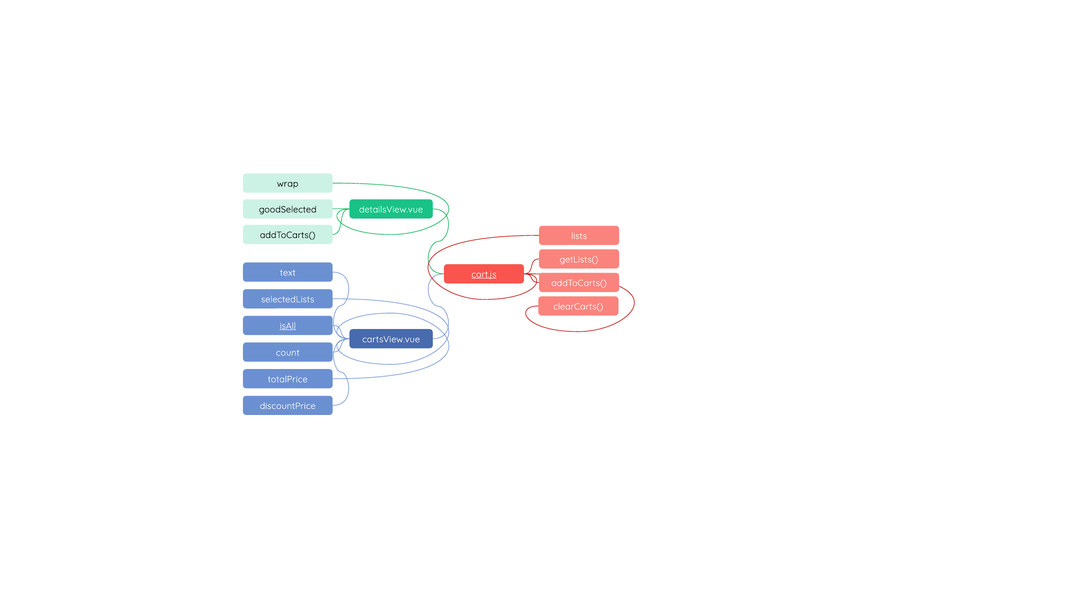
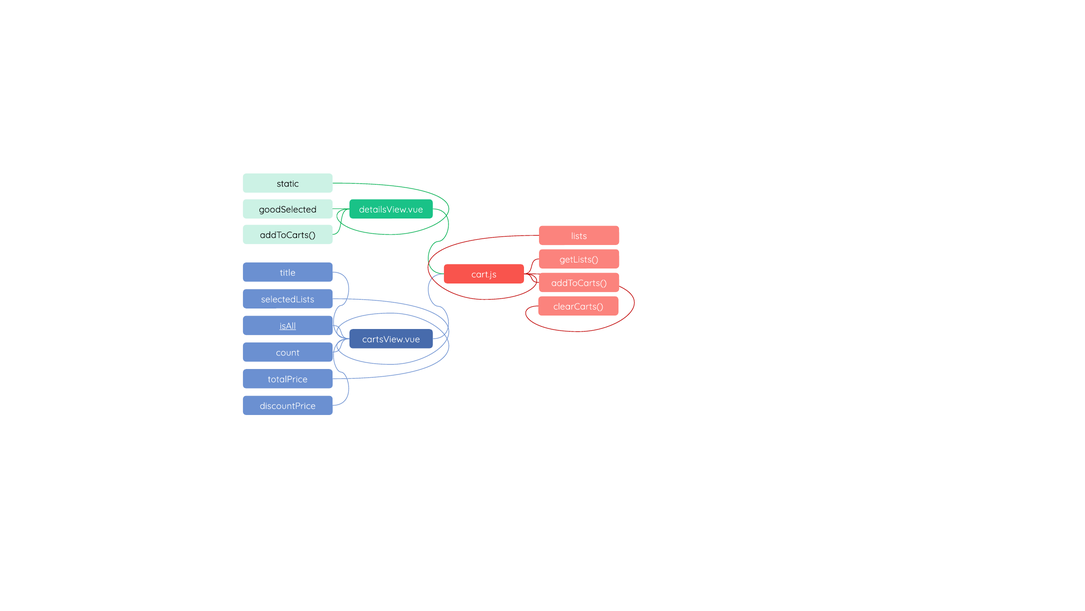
wrap: wrap -> static (288, 184)
text: text -> title (288, 272)
cart.js underline: present -> none (484, 274)
